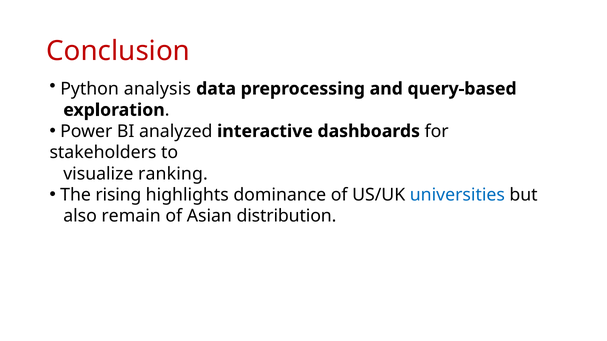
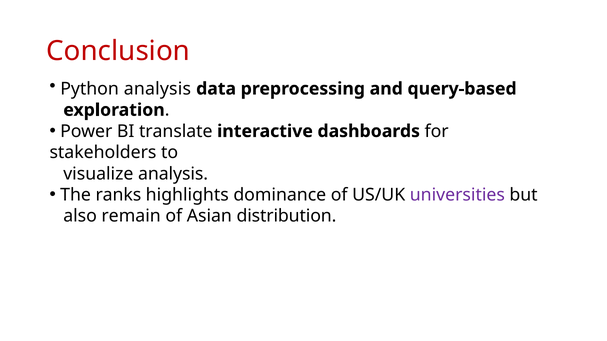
analyzed: analyzed -> translate (176, 131)
visualize ranking: ranking -> analysis (173, 174)
rising: rising -> ranks (118, 195)
universities colour: blue -> purple (457, 195)
